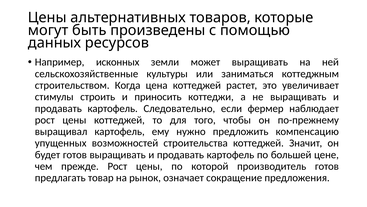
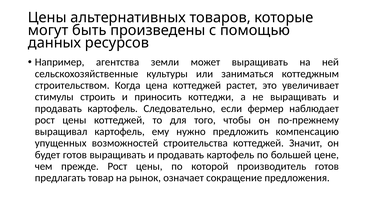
исконных: исконных -> агентства (118, 62)
